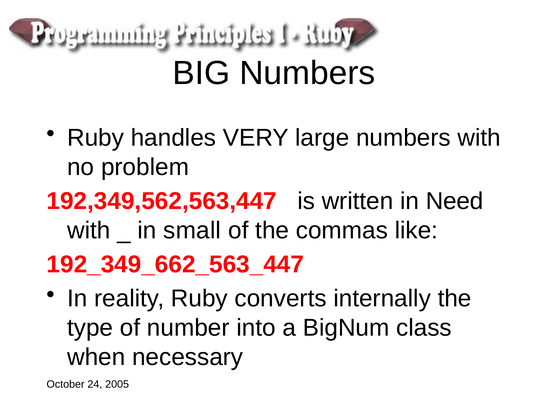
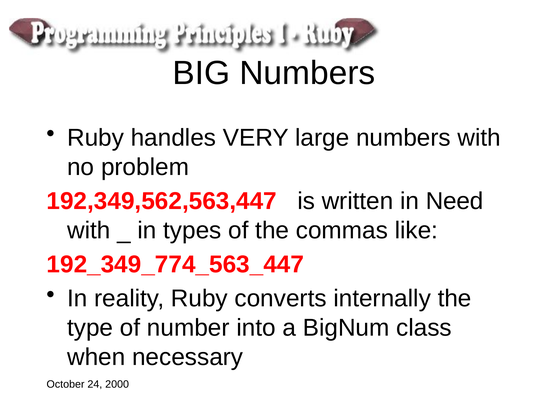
small: small -> types (192, 230)
192_349_662_563_447: 192_349_662_563_447 -> 192_349_774_563_447 (175, 264)
2005: 2005 -> 2000 (117, 384)
